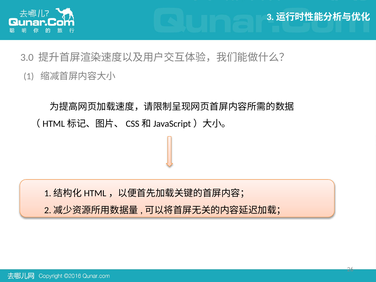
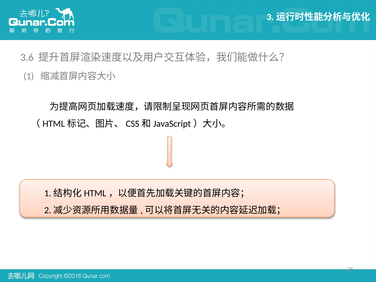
3.0: 3.0 -> 3.6 (27, 57)
